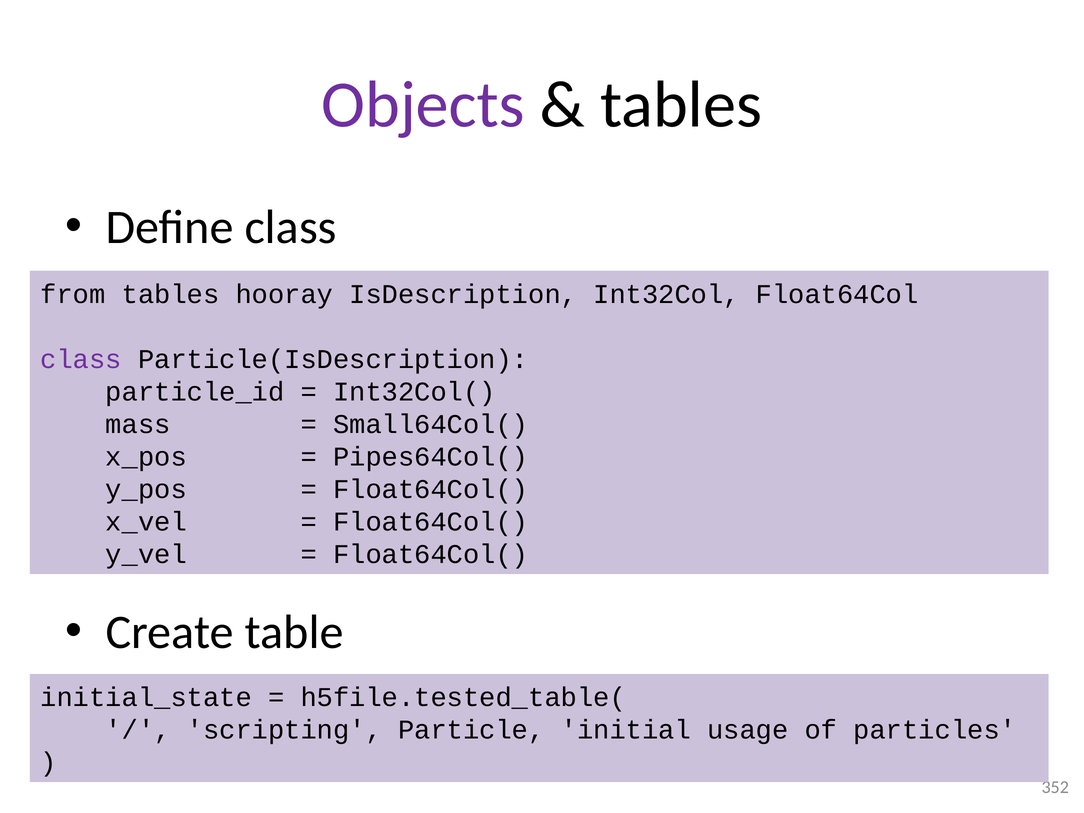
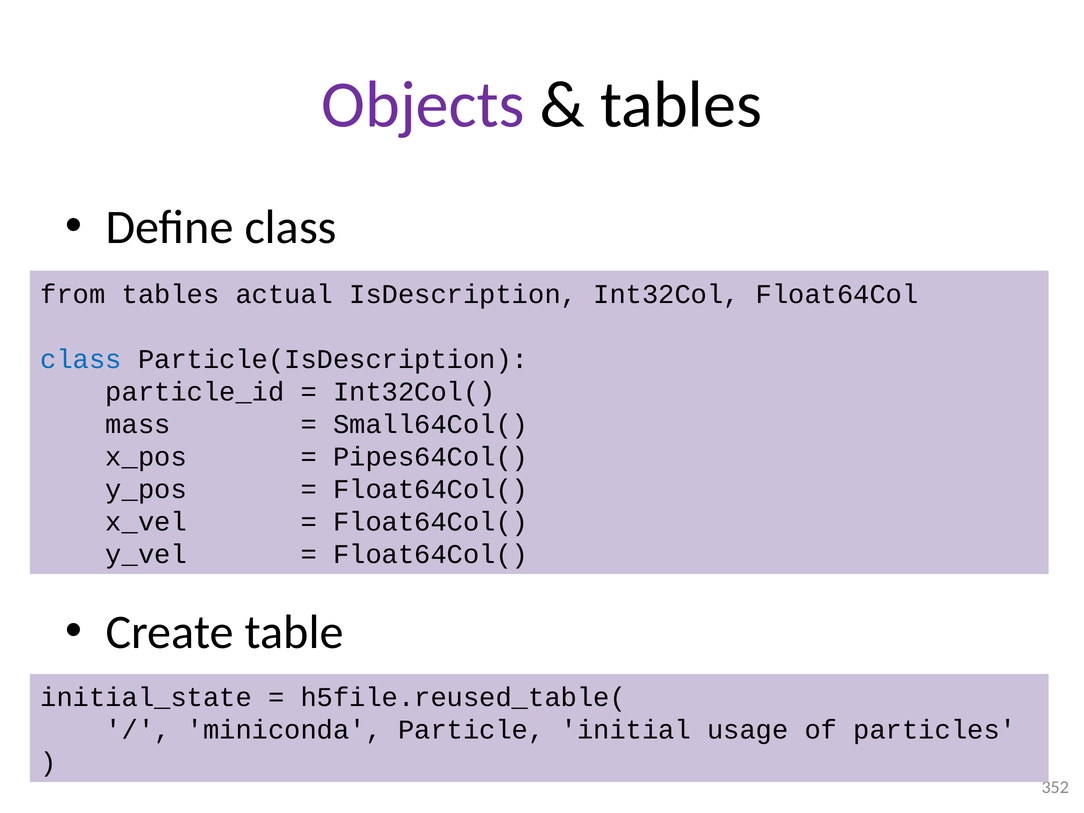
hooray: hooray -> actual (284, 294)
class colour: purple -> blue (81, 359)
h5file.tested_table(: h5file.tested_table( -> h5file.reused_table( (463, 697)
scripting: scripting -> miniconda (284, 730)
